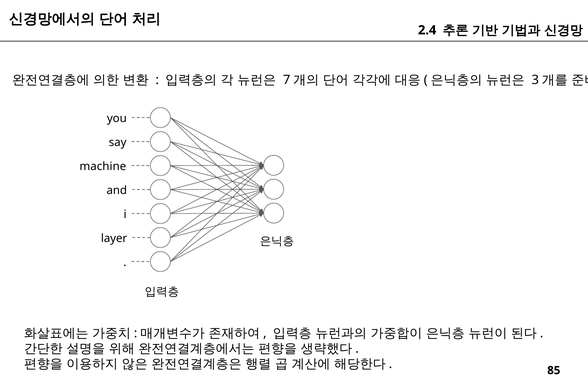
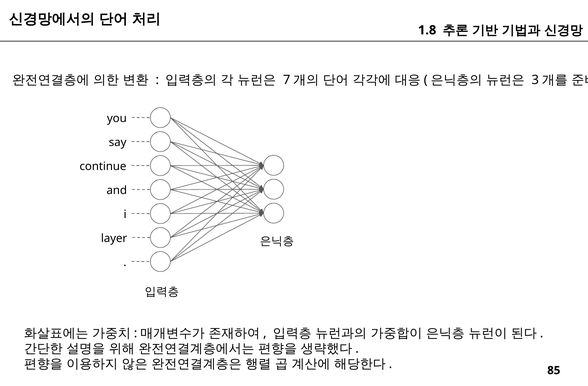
2.4: 2.4 -> 1.8 (427, 30)
machine: machine -> continue (103, 166)
